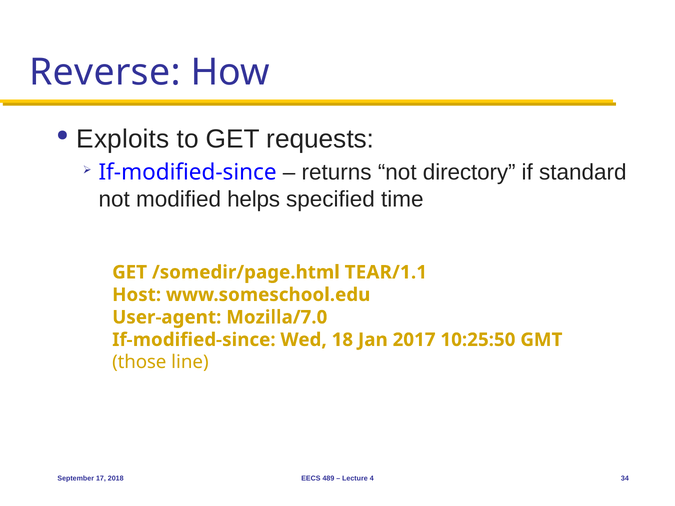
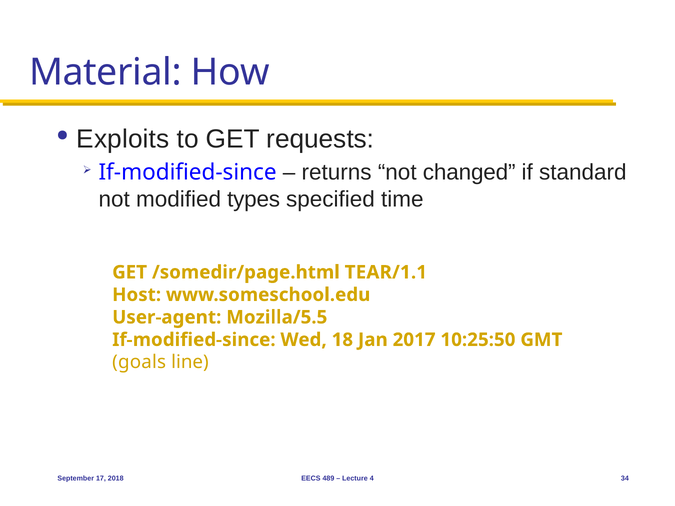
Reverse: Reverse -> Material (105, 72)
directory: directory -> changed (469, 173)
helps: helps -> types (254, 200)
Mozilla/7.0: Mozilla/7.0 -> Mozilla/5.5 (277, 317)
those: those -> goals (139, 362)
